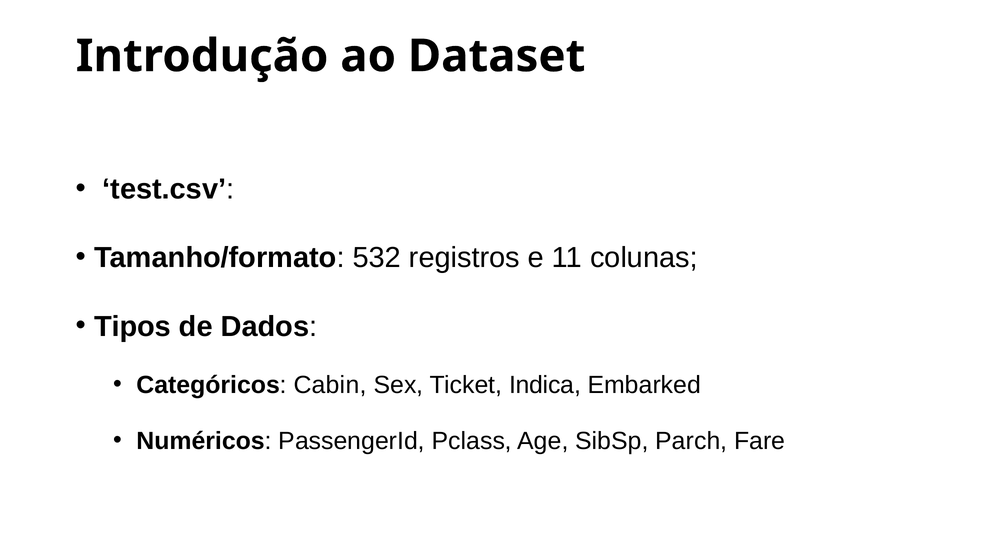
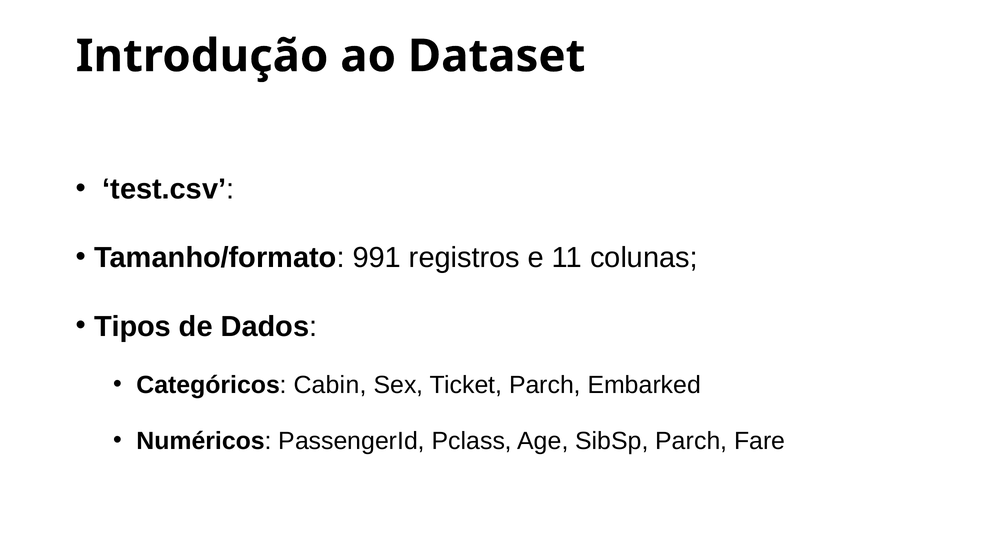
532: 532 -> 991 (377, 258)
Ticket Indica: Indica -> Parch (545, 385)
